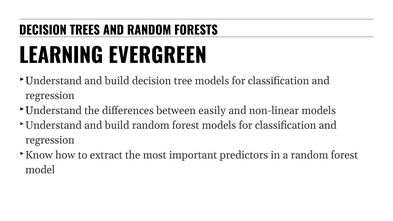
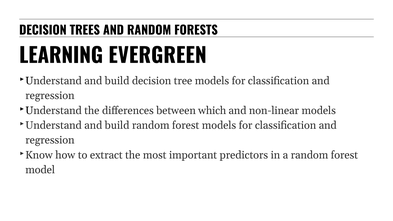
easily: easily -> which (212, 110)
